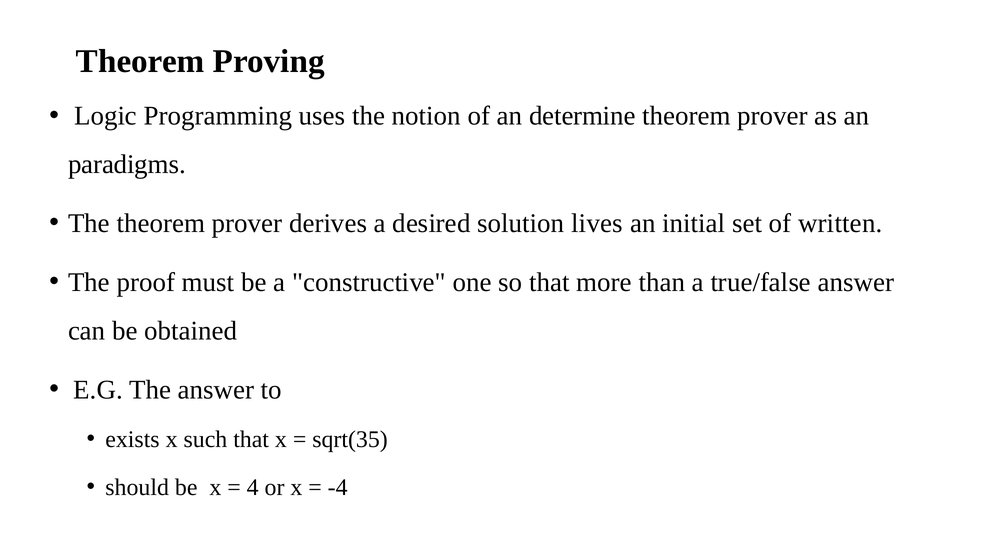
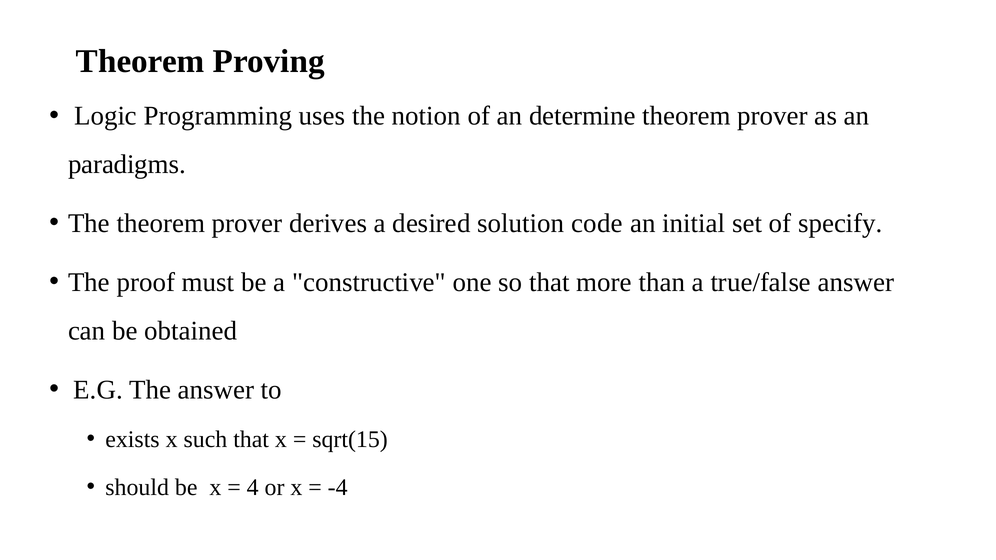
lives: lives -> code (597, 223)
written: written -> specify (840, 223)
sqrt(35: sqrt(35 -> sqrt(15 (350, 440)
